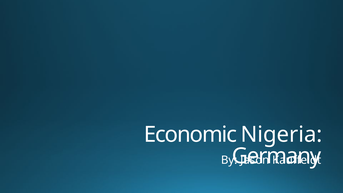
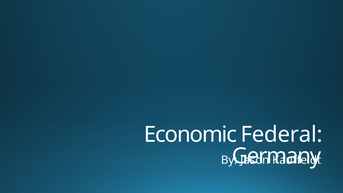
Nigeria: Nigeria -> Federal (282, 135)
